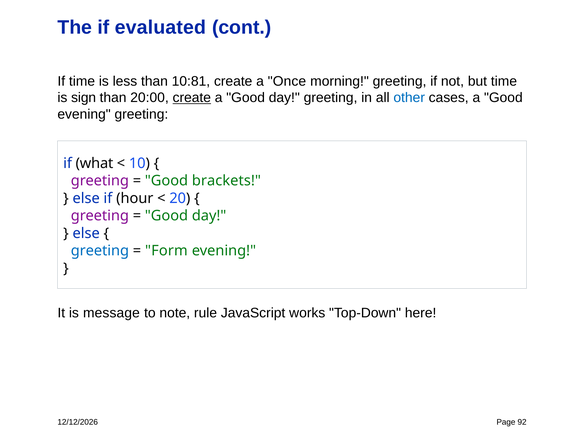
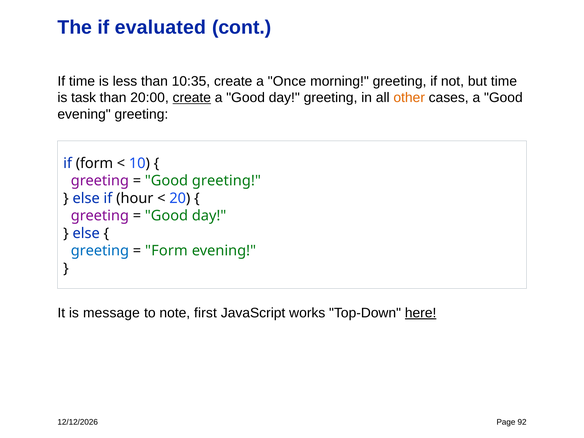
10:81: 10:81 -> 10:35 (191, 81)
sign: sign -> task (84, 98)
other colour: blue -> orange (409, 98)
if what: what -> form (94, 163)
Good brackets: brackets -> greeting (226, 181)
rule: rule -> first (205, 313)
here underline: none -> present (421, 313)
